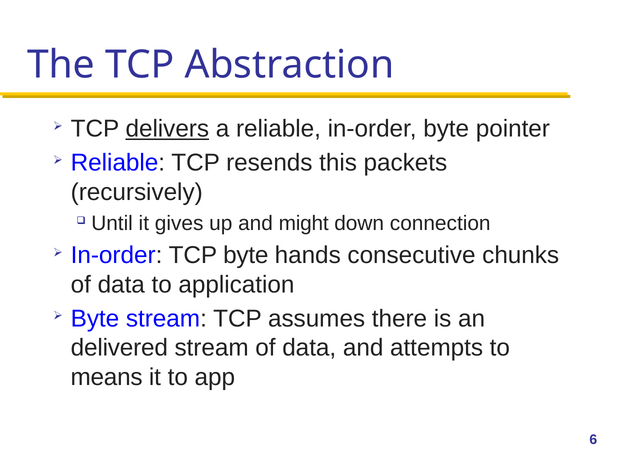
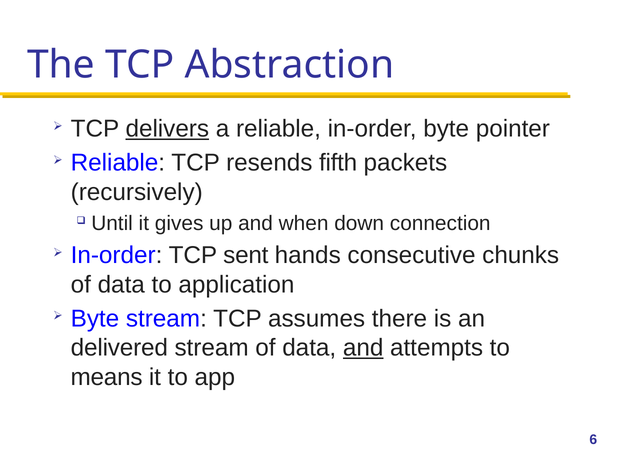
this: this -> fifth (338, 163)
might: might -> when (304, 223)
TCP byte: byte -> sent (246, 255)
and underline: none -> present (363, 348)
